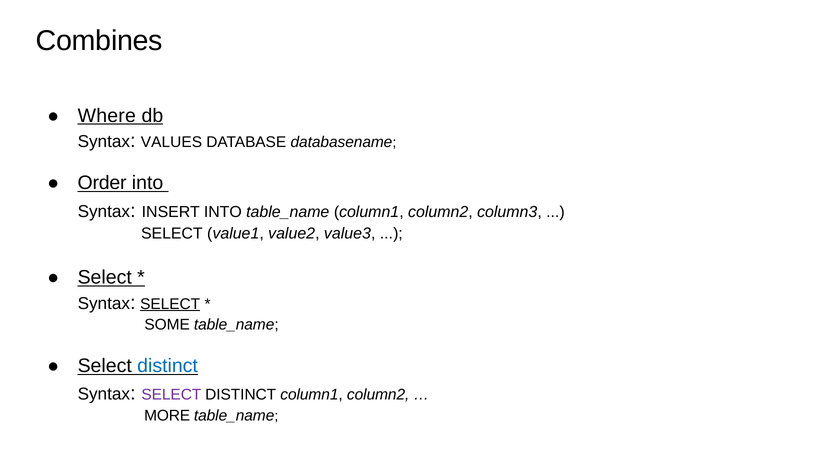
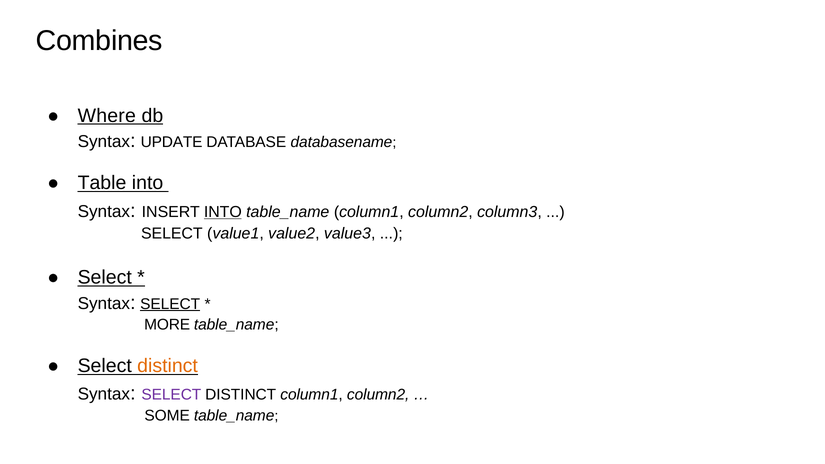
VALUES: VALUES -> UPDATE (172, 142)
Order: Order -> Table (102, 183)
INTO underline: none -> present (223, 212)
SOME: SOME -> MORE (167, 325)
distinct colour: blue -> orange (168, 366)
MORE: MORE -> SOME (167, 416)
